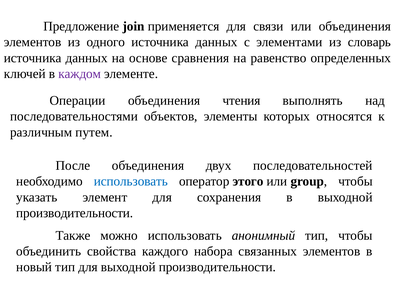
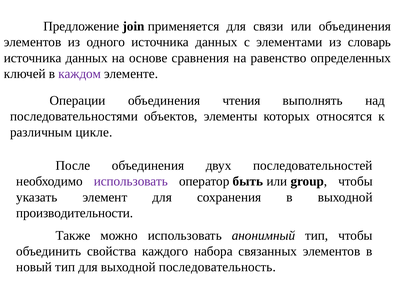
путем: путем -> цикле (94, 132)
использовать colour: blue -> purple (131, 181)
этого: этого -> быть (248, 181)
для выходной производительности: производительности -> последовательность (217, 266)
